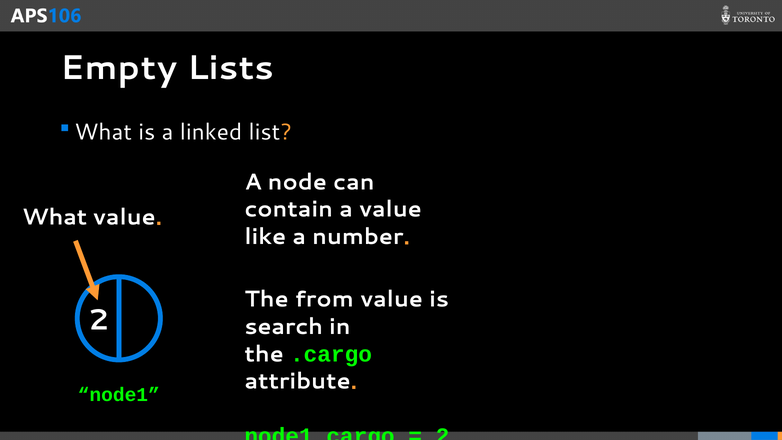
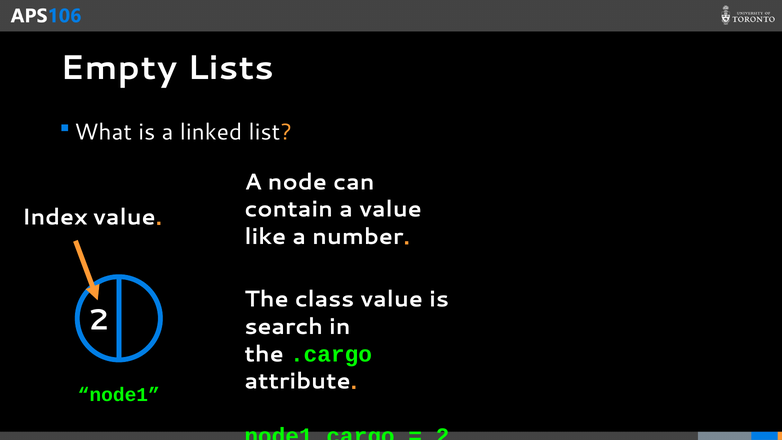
What: What -> Index (55, 217)
from: from -> class (324, 299)
